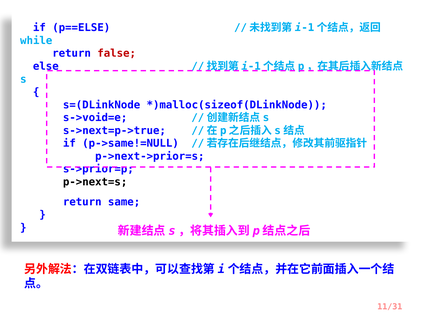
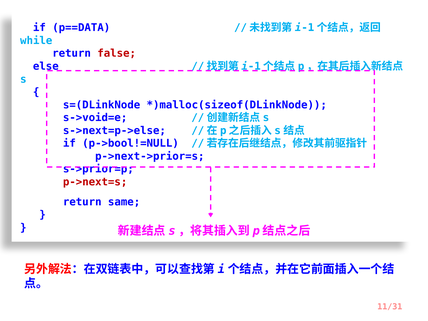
p==ELSE: p==ELSE -> p==DATA (81, 28)
s->next=p->true: s->next=p->true -> s->next=p->else (114, 130)
p->same!=NULL: p->same!=NULL -> p->bool!=NULL (131, 143)
p->next=s colour: black -> red (95, 182)
